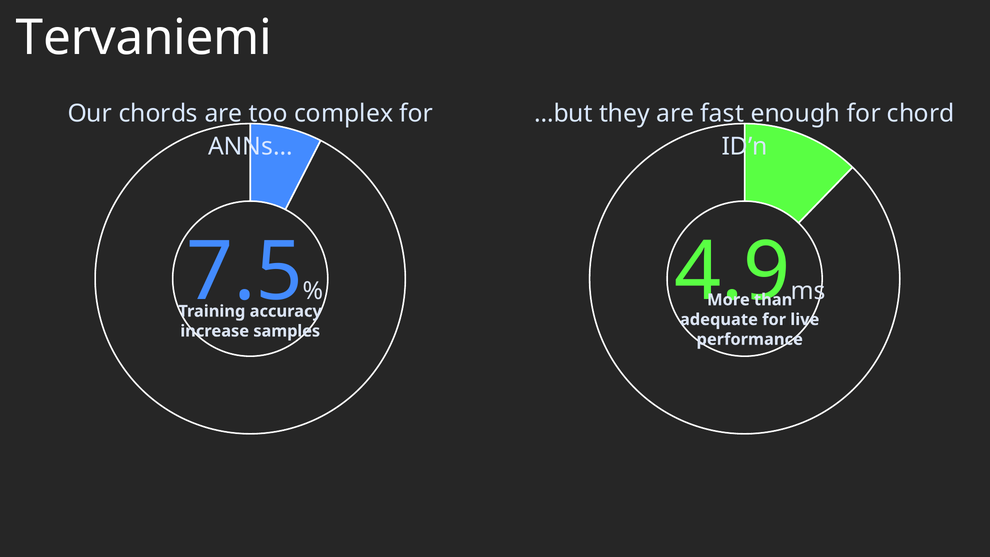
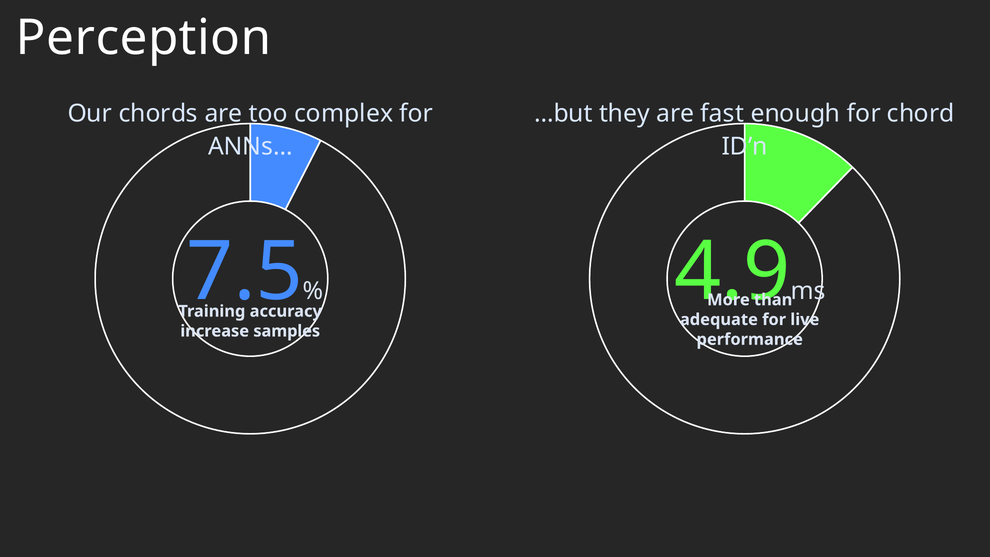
Tervaniemi: Tervaniemi -> Perception (144, 38)
